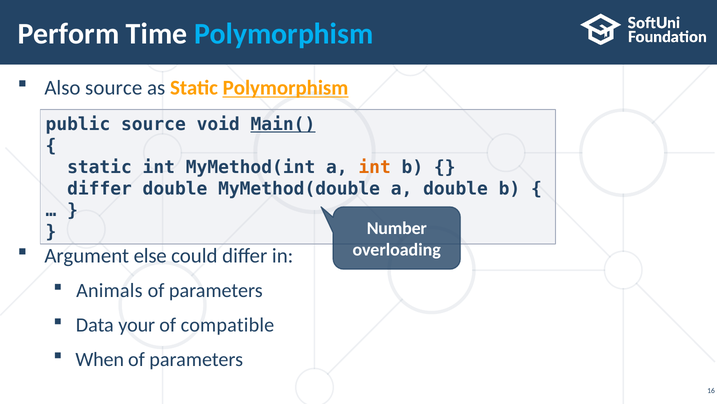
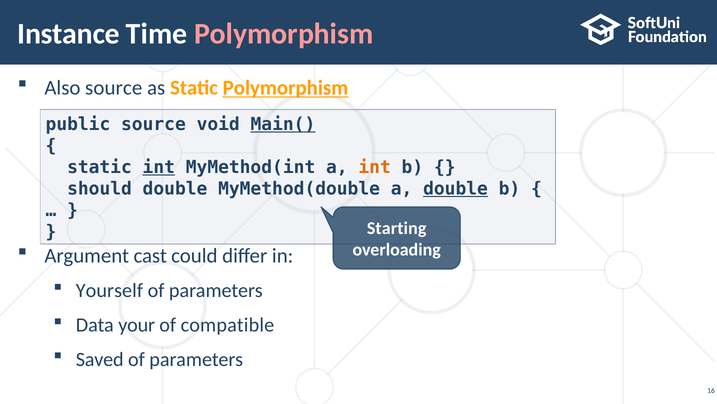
Perform: Perform -> Instance (69, 34)
Polymorphism colour: light blue -> pink (284, 34)
int underline: none -> present (159, 167)
differ: differ -> should (100, 188)
double underline: none -> present (456, 188)
Number: Number -> Starting (397, 228)
else: else -> cast (150, 255)
Animals: Animals -> Yourself (109, 290)
When: When -> Saved (100, 359)
